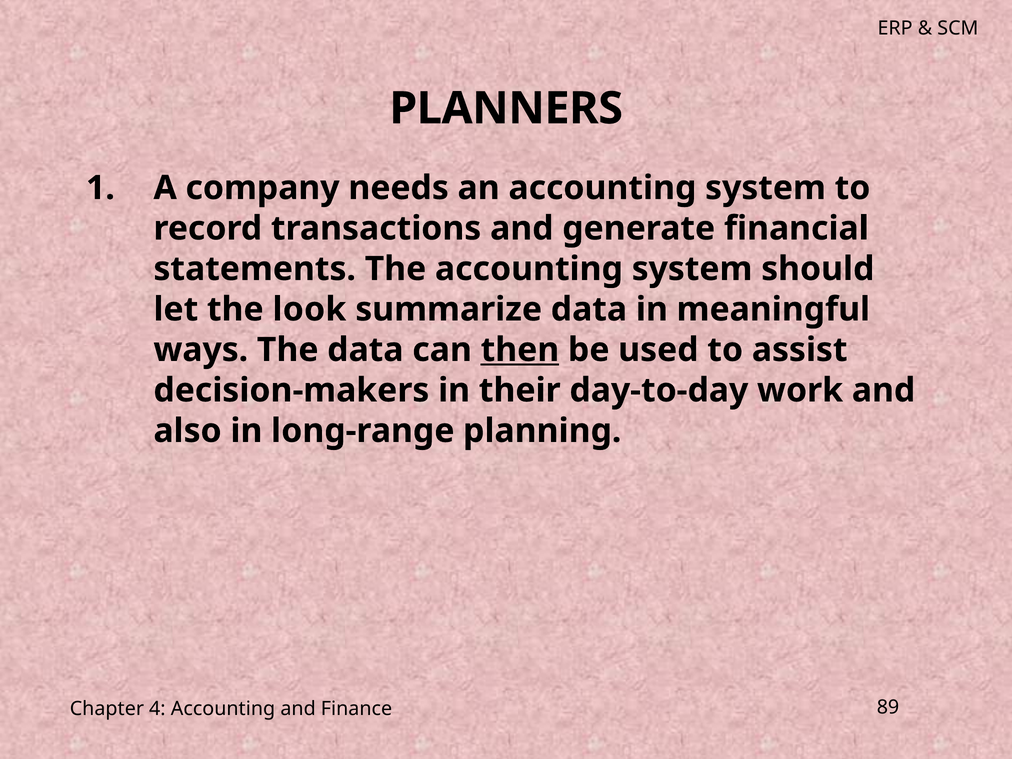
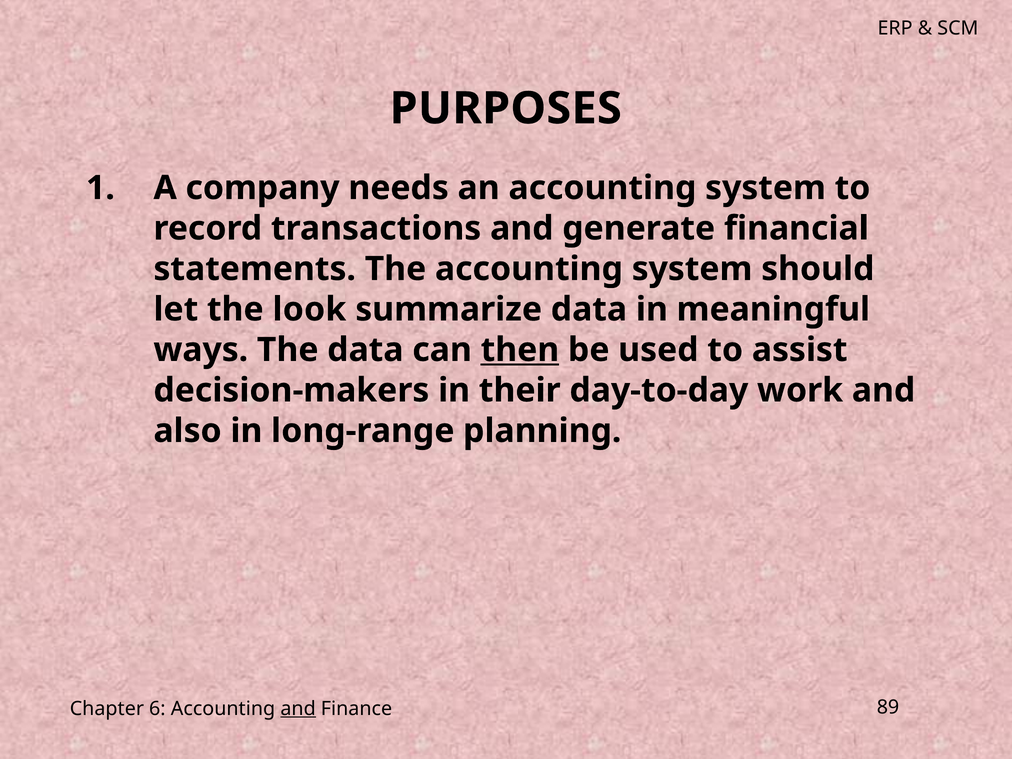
PLANNERS: PLANNERS -> PURPOSES (506, 109)
4: 4 -> 6 (157, 709)
and underline: none -> present (298, 709)
